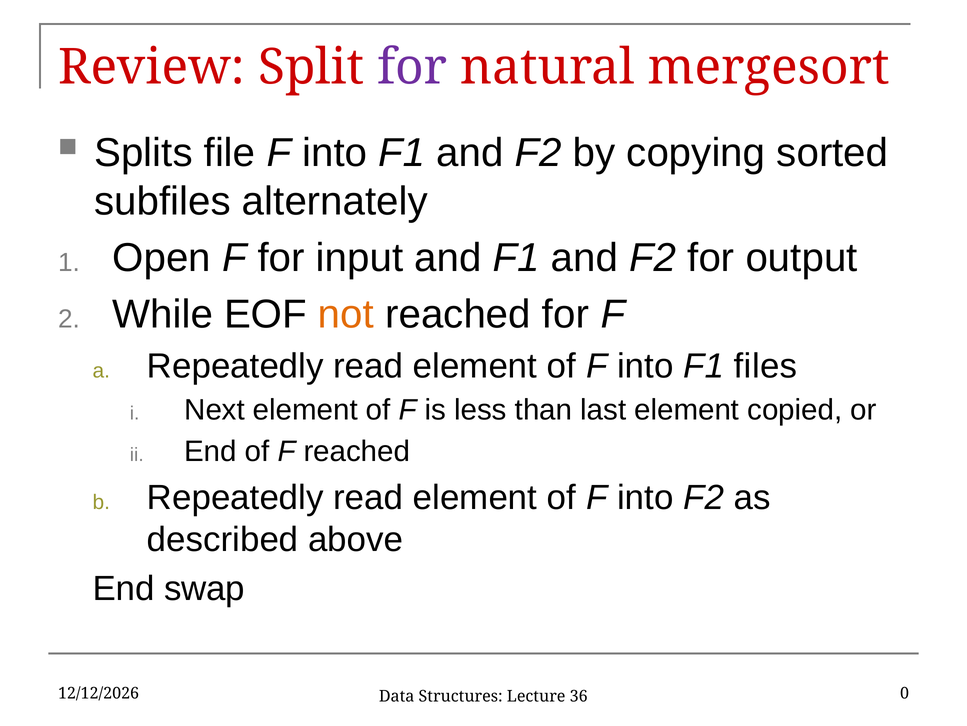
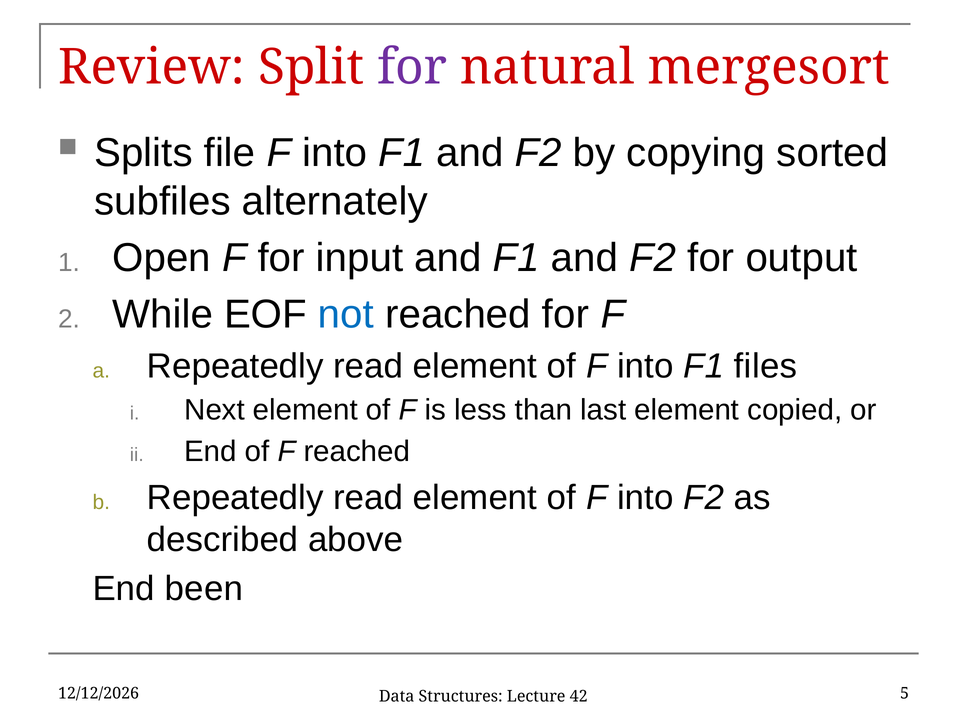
not colour: orange -> blue (346, 314)
swap: swap -> been (204, 588)
0: 0 -> 5 (905, 693)
36: 36 -> 42 (579, 696)
